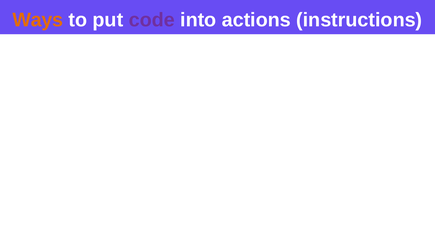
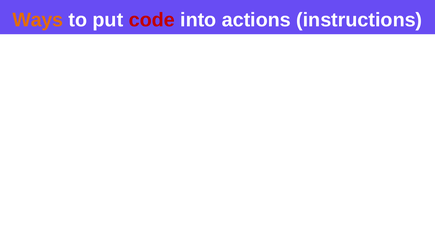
code colour: purple -> red (152, 20)
